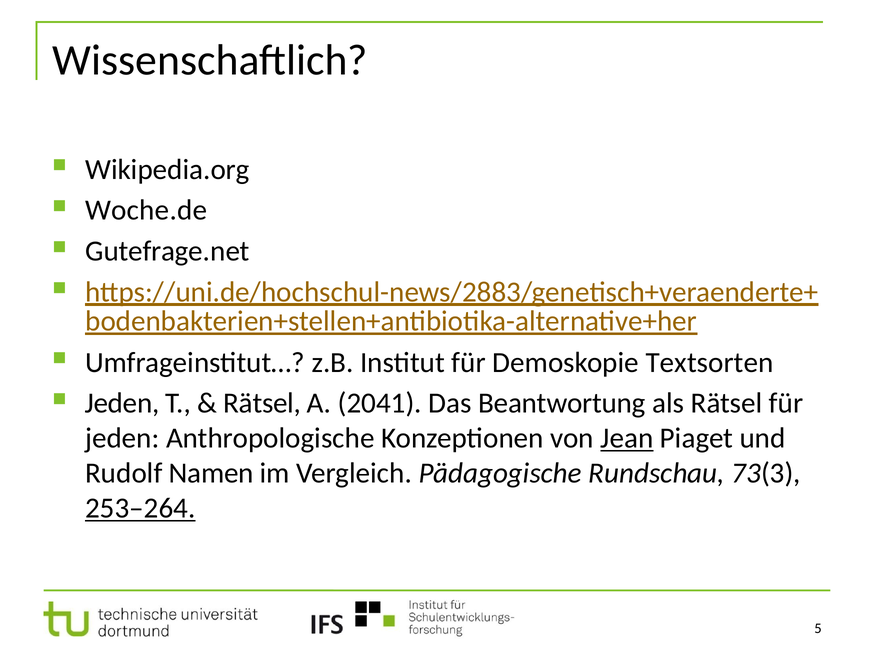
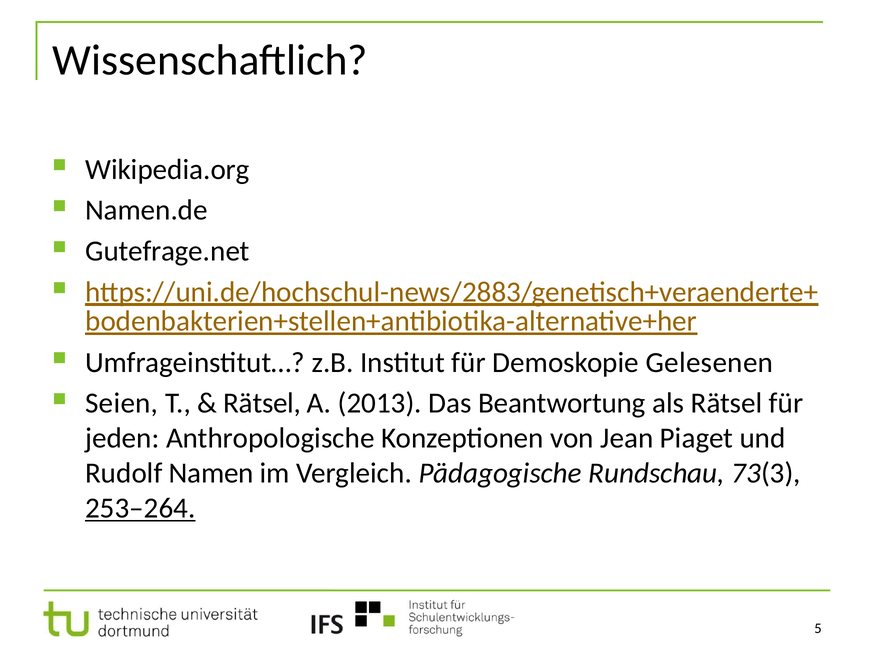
Woche.de: Woche.de -> Namen.de (146, 210)
Textsorten: Textsorten -> Gelesenen (709, 362)
Jeden: Jeden -> Seien (122, 403)
2041: 2041 -> 2013 (380, 403)
Jean underline: present -> none (627, 438)
